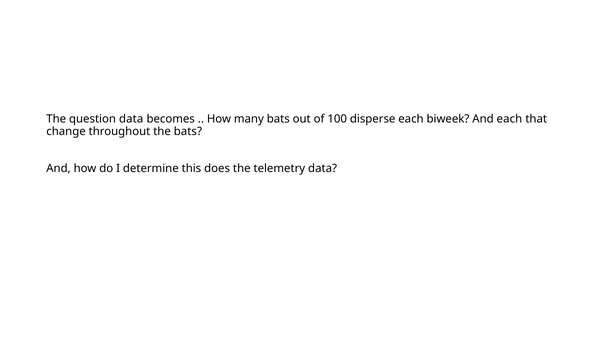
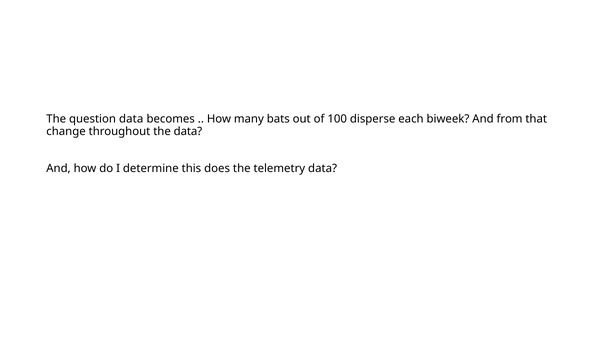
And each: each -> from (510, 119)
the bats: bats -> data (188, 131)
